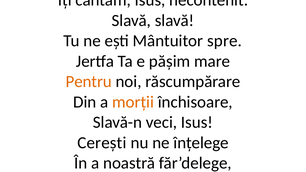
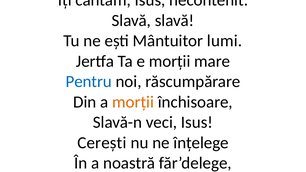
spre: spre -> lumi (225, 41)
e pășim: pășim -> morții (170, 61)
Pentru colour: orange -> blue (89, 82)
